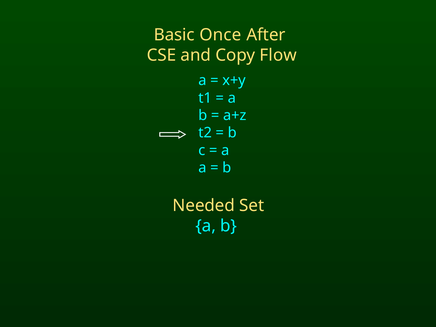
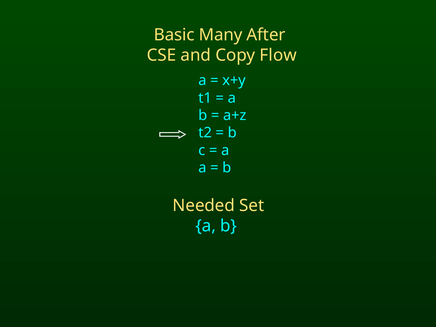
Once: Once -> Many (221, 35)
